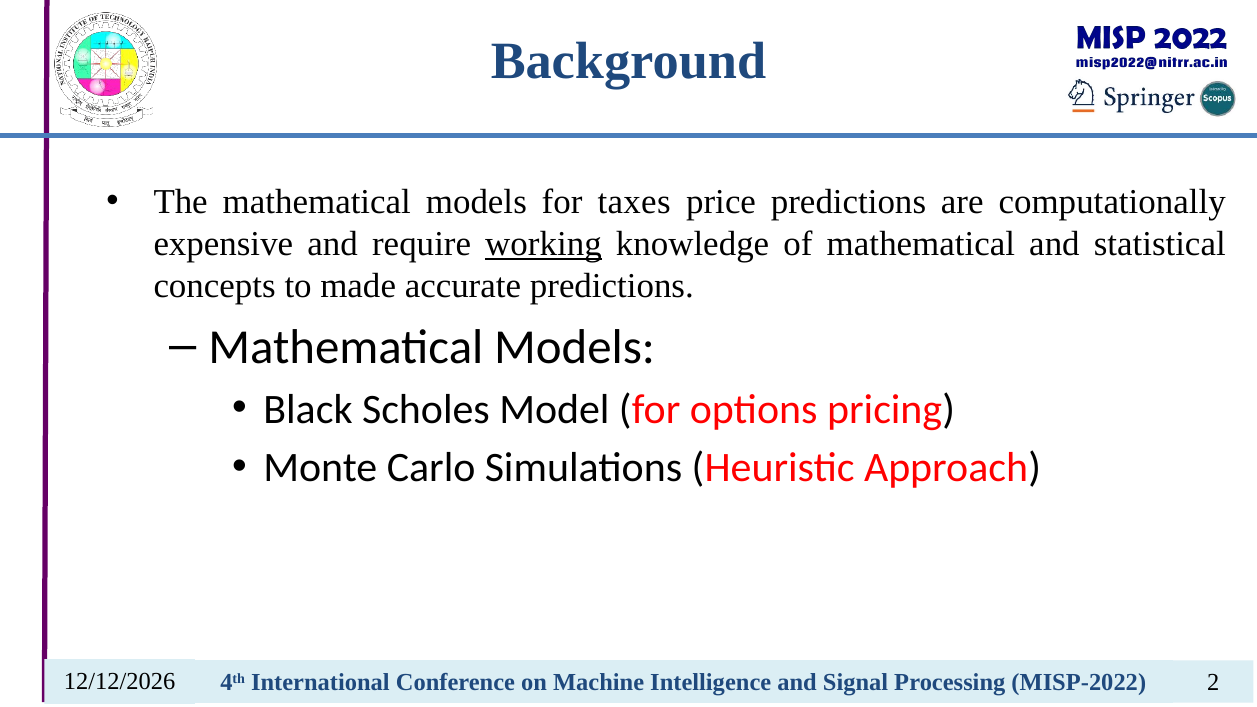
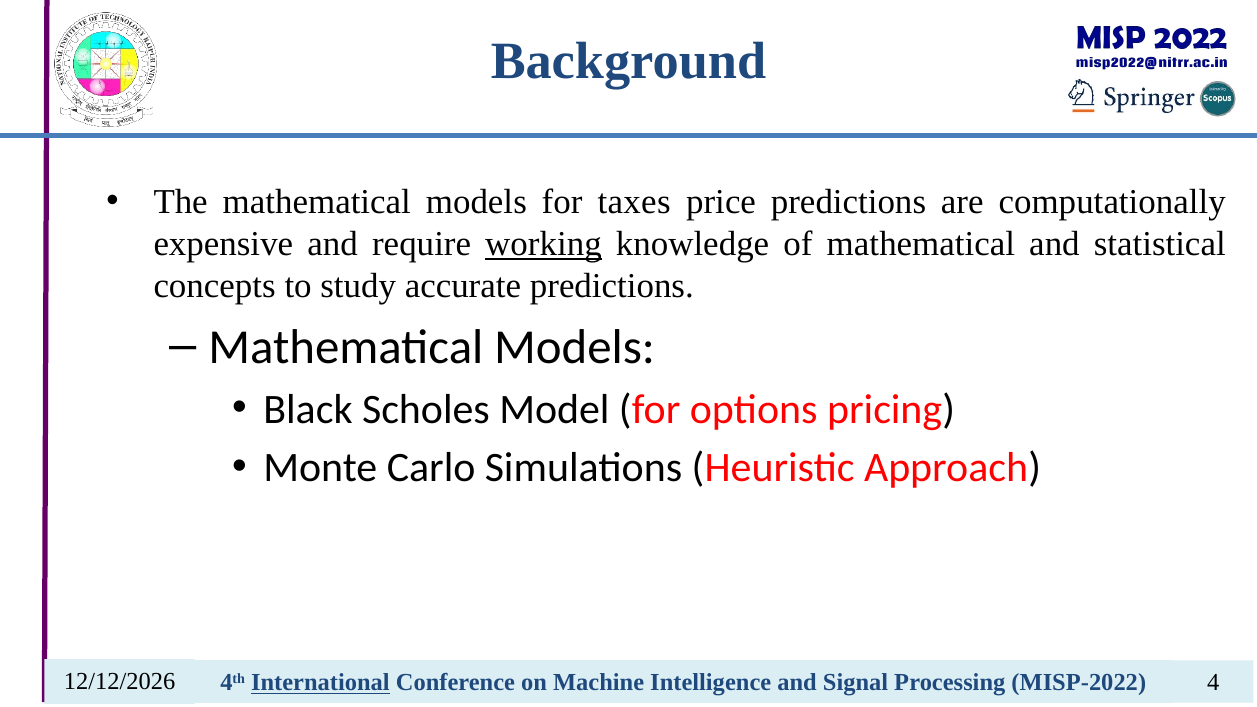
made: made -> study (358, 286)
International underline: none -> present (320, 683)
2: 2 -> 4 (1213, 683)
